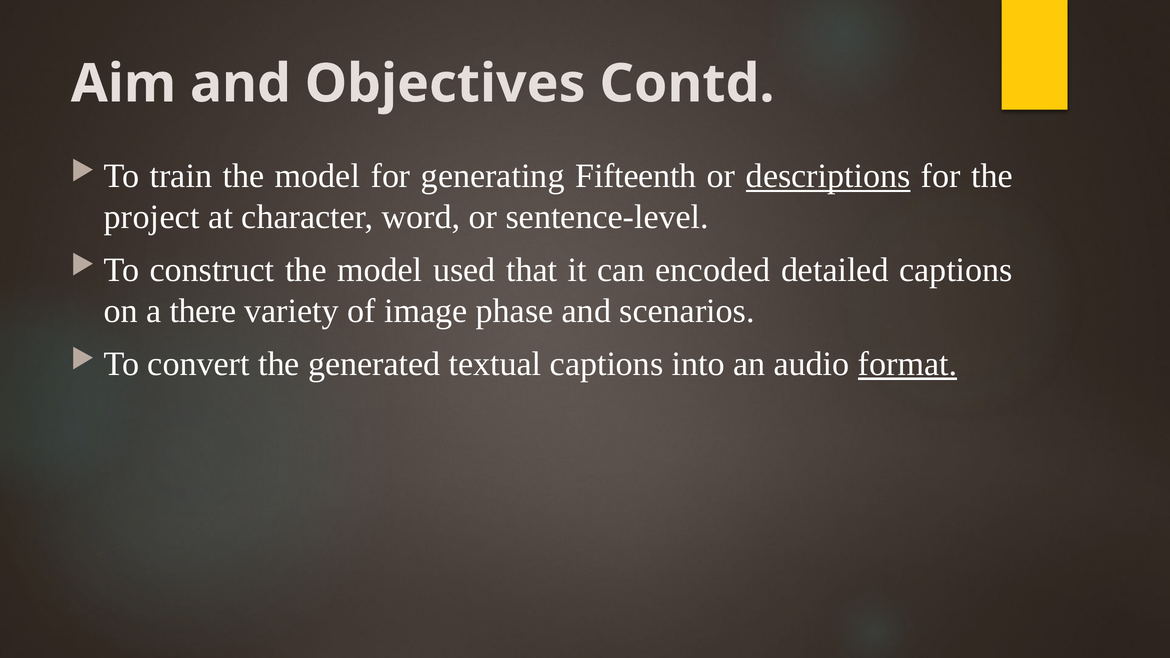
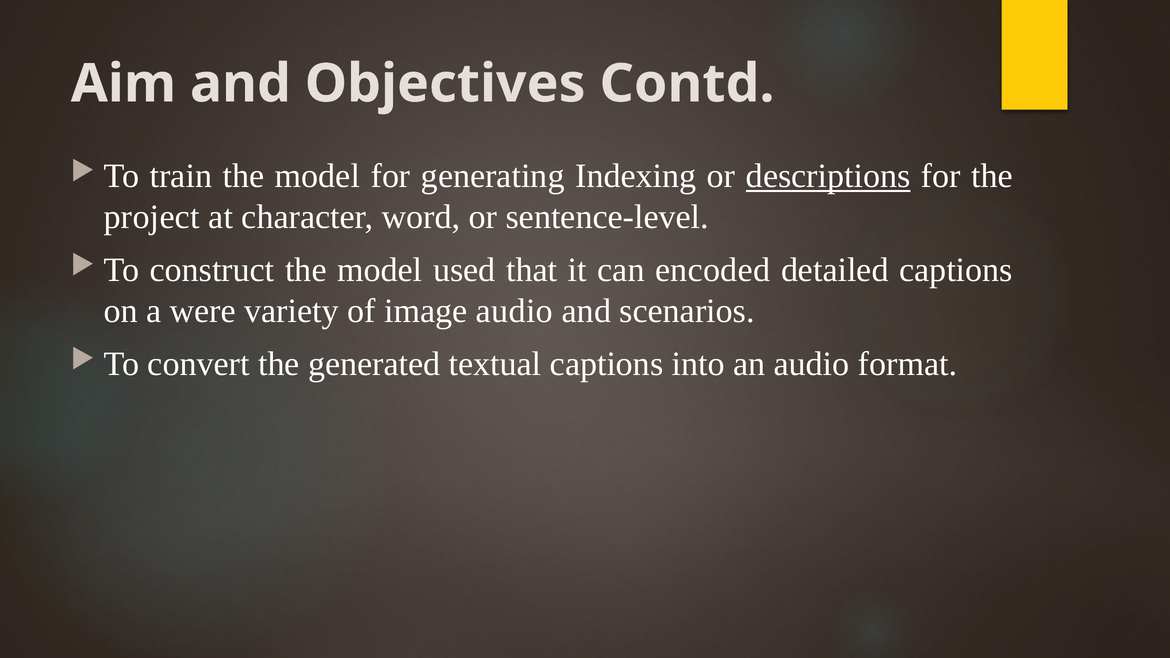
Fifteenth: Fifteenth -> Indexing (636, 176)
there: there -> were (203, 311)
image phase: phase -> audio (514, 311)
format underline: present -> none (908, 364)
